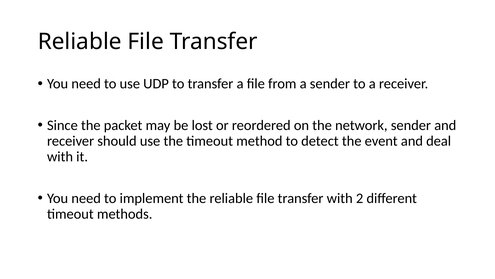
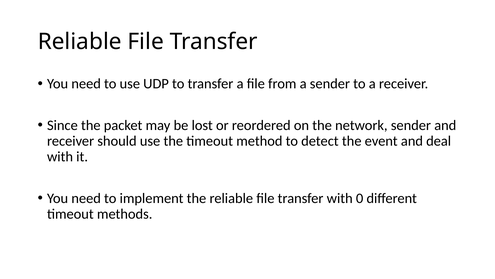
2: 2 -> 0 (360, 198)
